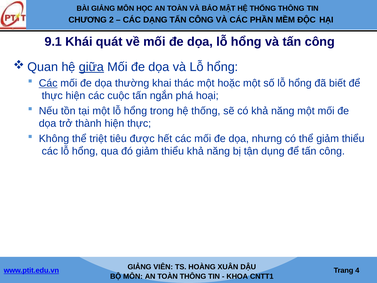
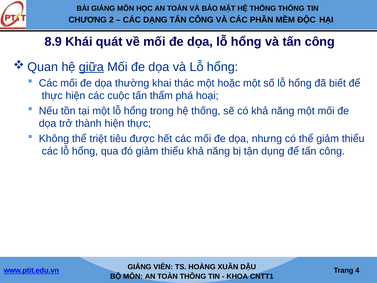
9.1: 9.1 -> 8.9 (53, 42)
Các underline: present -> none (48, 83)
ngắn: ngắn -> thẩm (161, 96)
